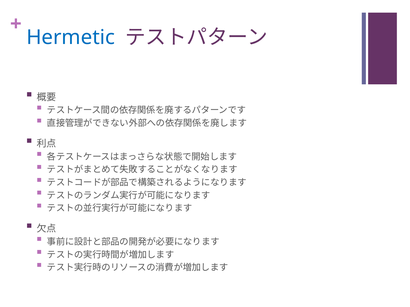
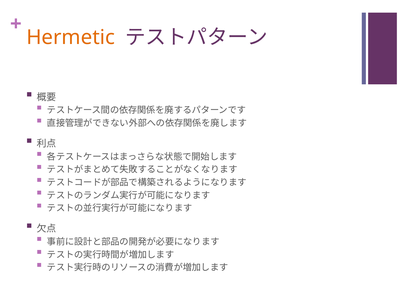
Hermetic colour: blue -> orange (71, 37)
